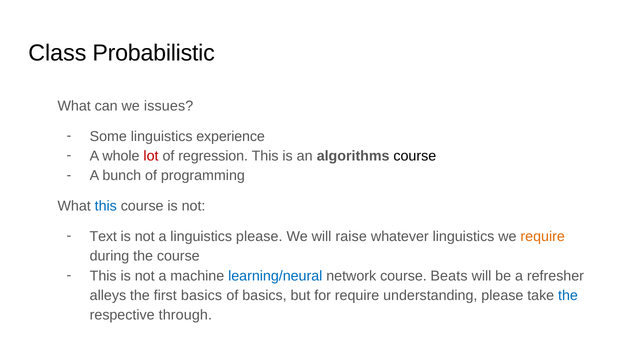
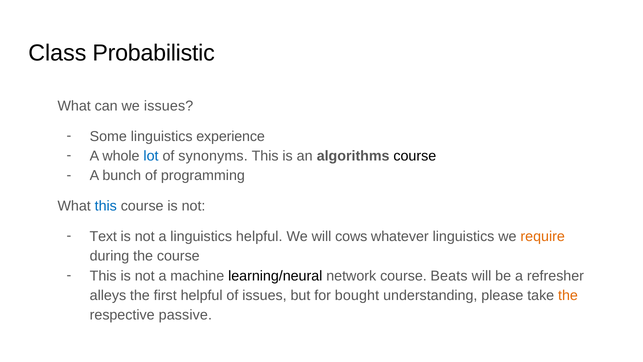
lot colour: red -> blue (151, 156)
regression: regression -> synonyms (213, 156)
linguistics please: please -> helpful (259, 236)
raise: raise -> cows (351, 236)
learning/neural colour: blue -> black (275, 276)
first basics: basics -> helpful (202, 295)
of basics: basics -> issues (264, 295)
for require: require -> bought (357, 295)
the colour: blue -> orange (568, 295)
through: through -> passive (185, 315)
